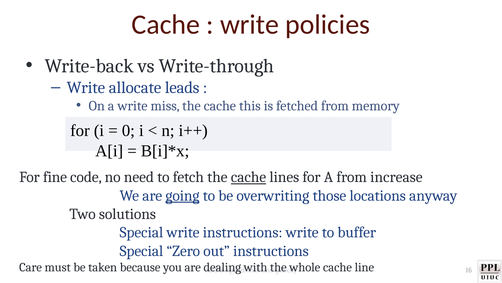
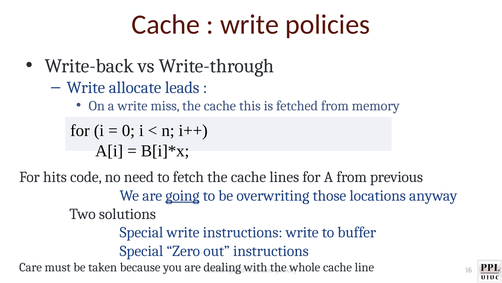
fine: fine -> hits (55, 177)
cache underline: present -> none (248, 177)
increase: increase -> previous (396, 177)
